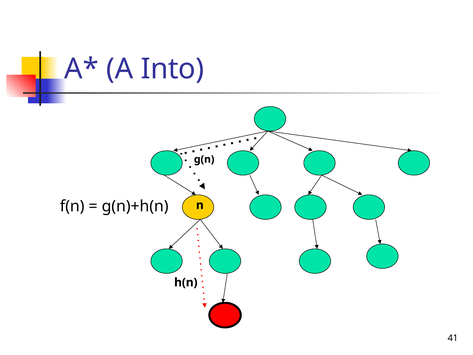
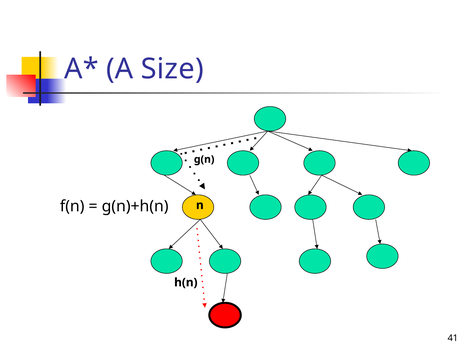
Into: Into -> Size (172, 69)
